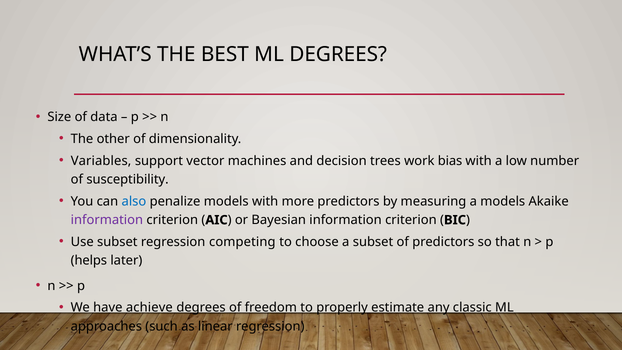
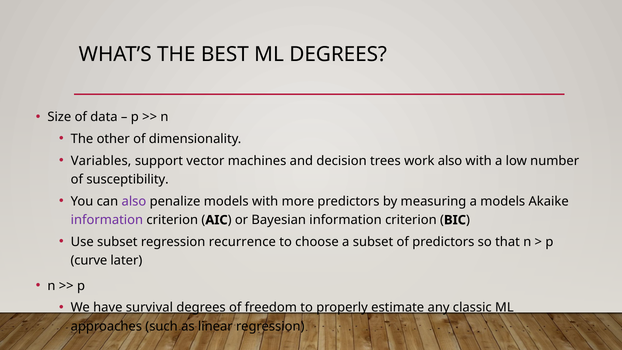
work bias: bias -> also (450, 161)
also colour: blue -> purple (134, 201)
competing: competing -> recurrence (242, 242)
helps: helps -> curve (89, 261)
achieve: achieve -> survival (149, 308)
